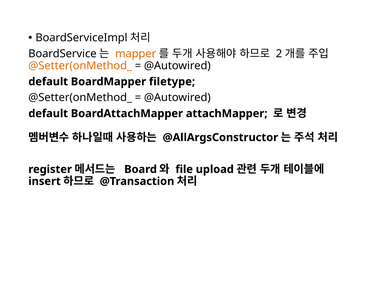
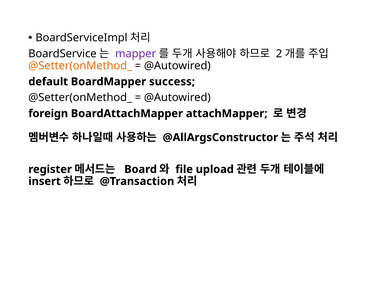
mapper colour: orange -> purple (136, 54)
filetype: filetype -> success (172, 82)
default: default -> foreign (48, 114)
